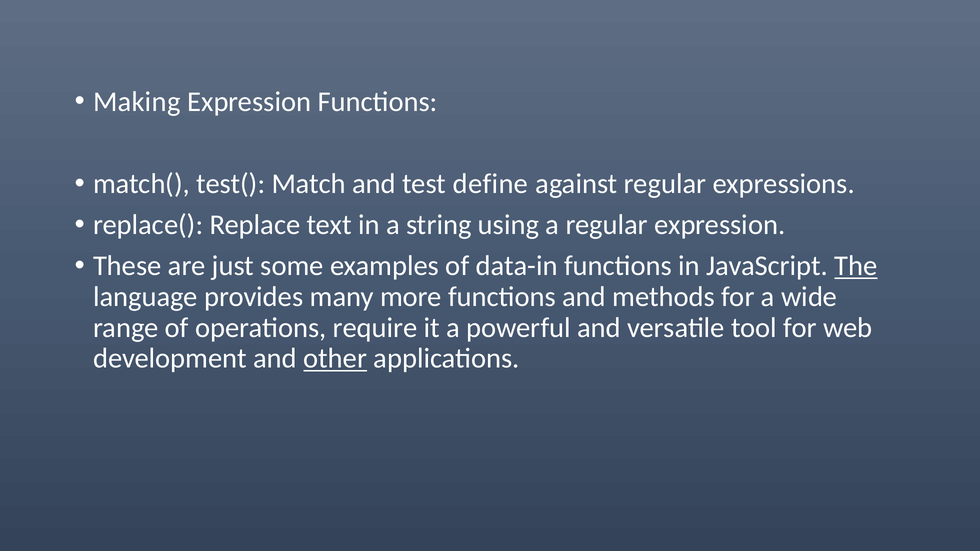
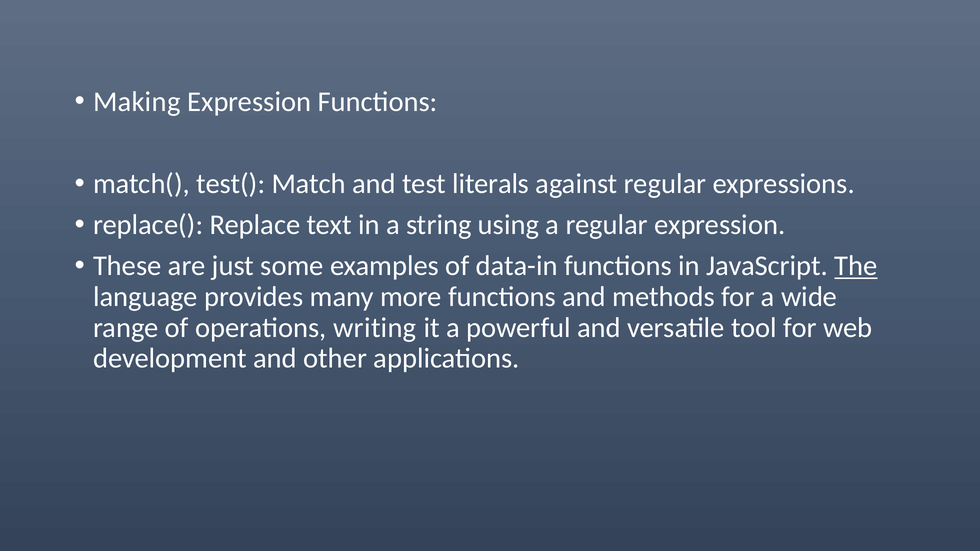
define: define -> literals (491, 184)
require: require -> writing (375, 328)
other underline: present -> none (335, 359)
